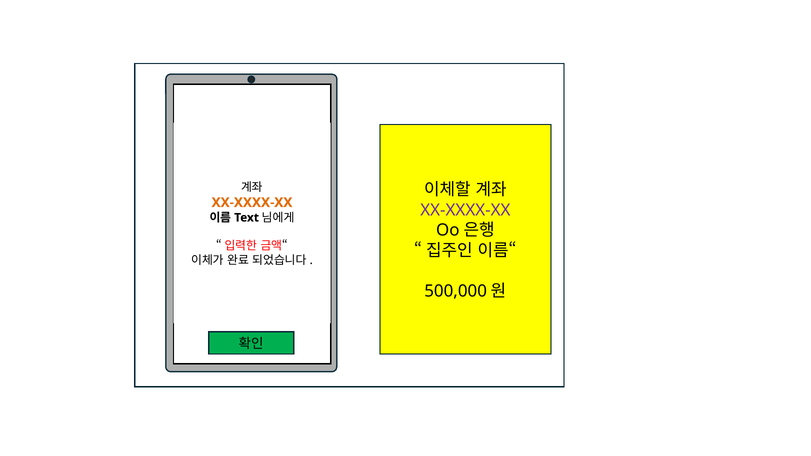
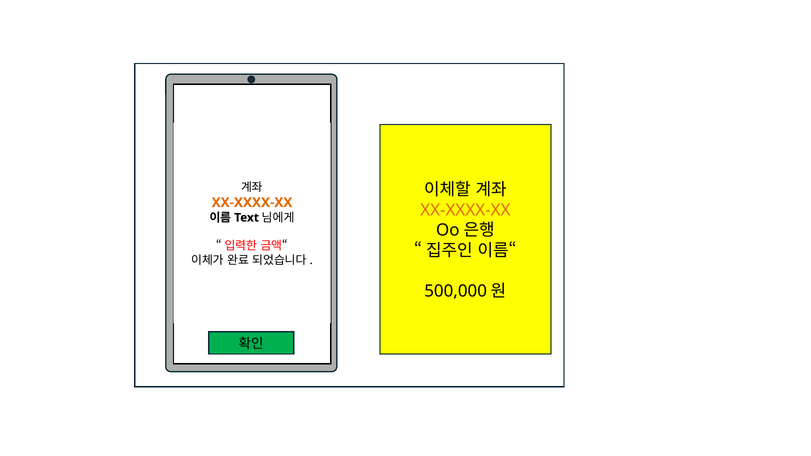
XX-XXXX-XX colour: purple -> orange (465, 210)
